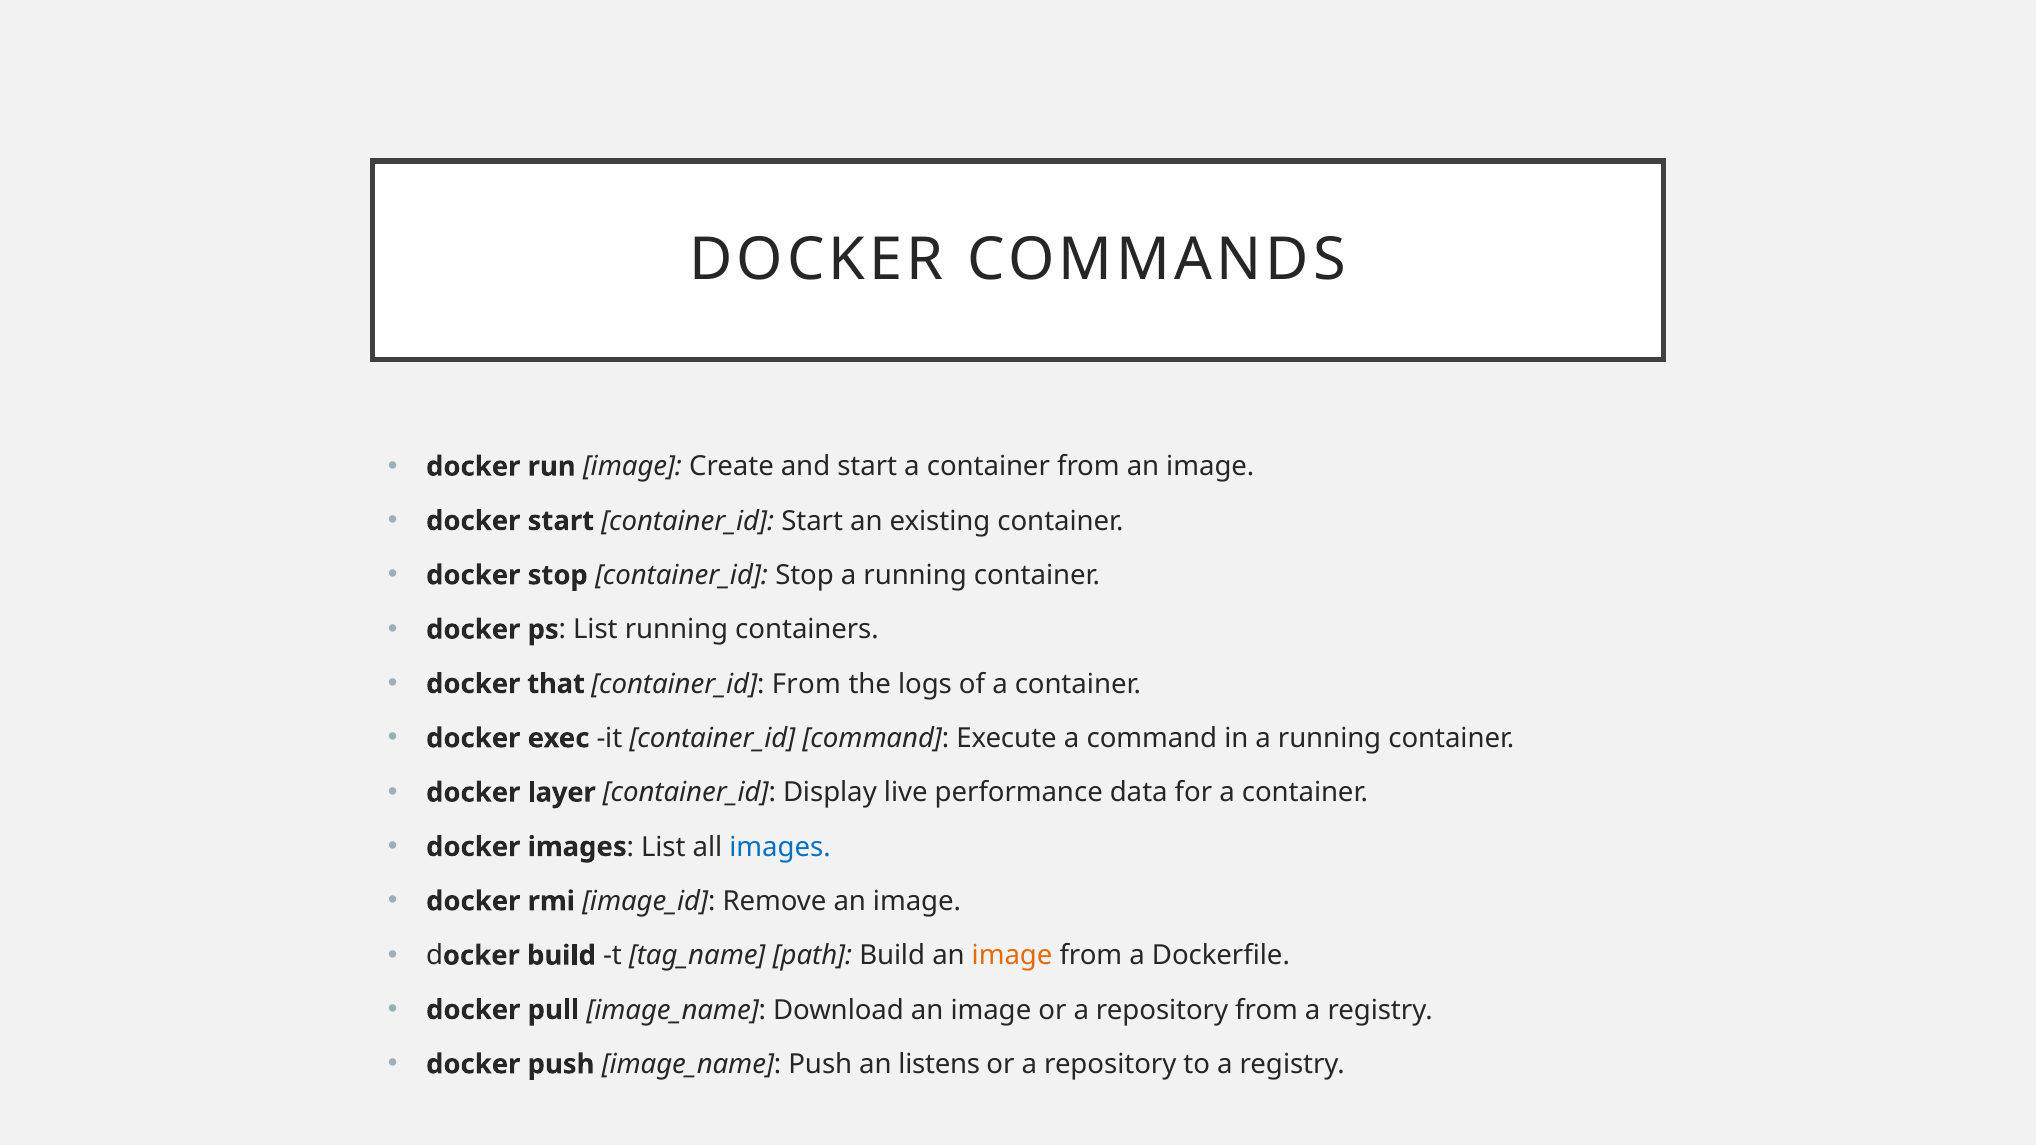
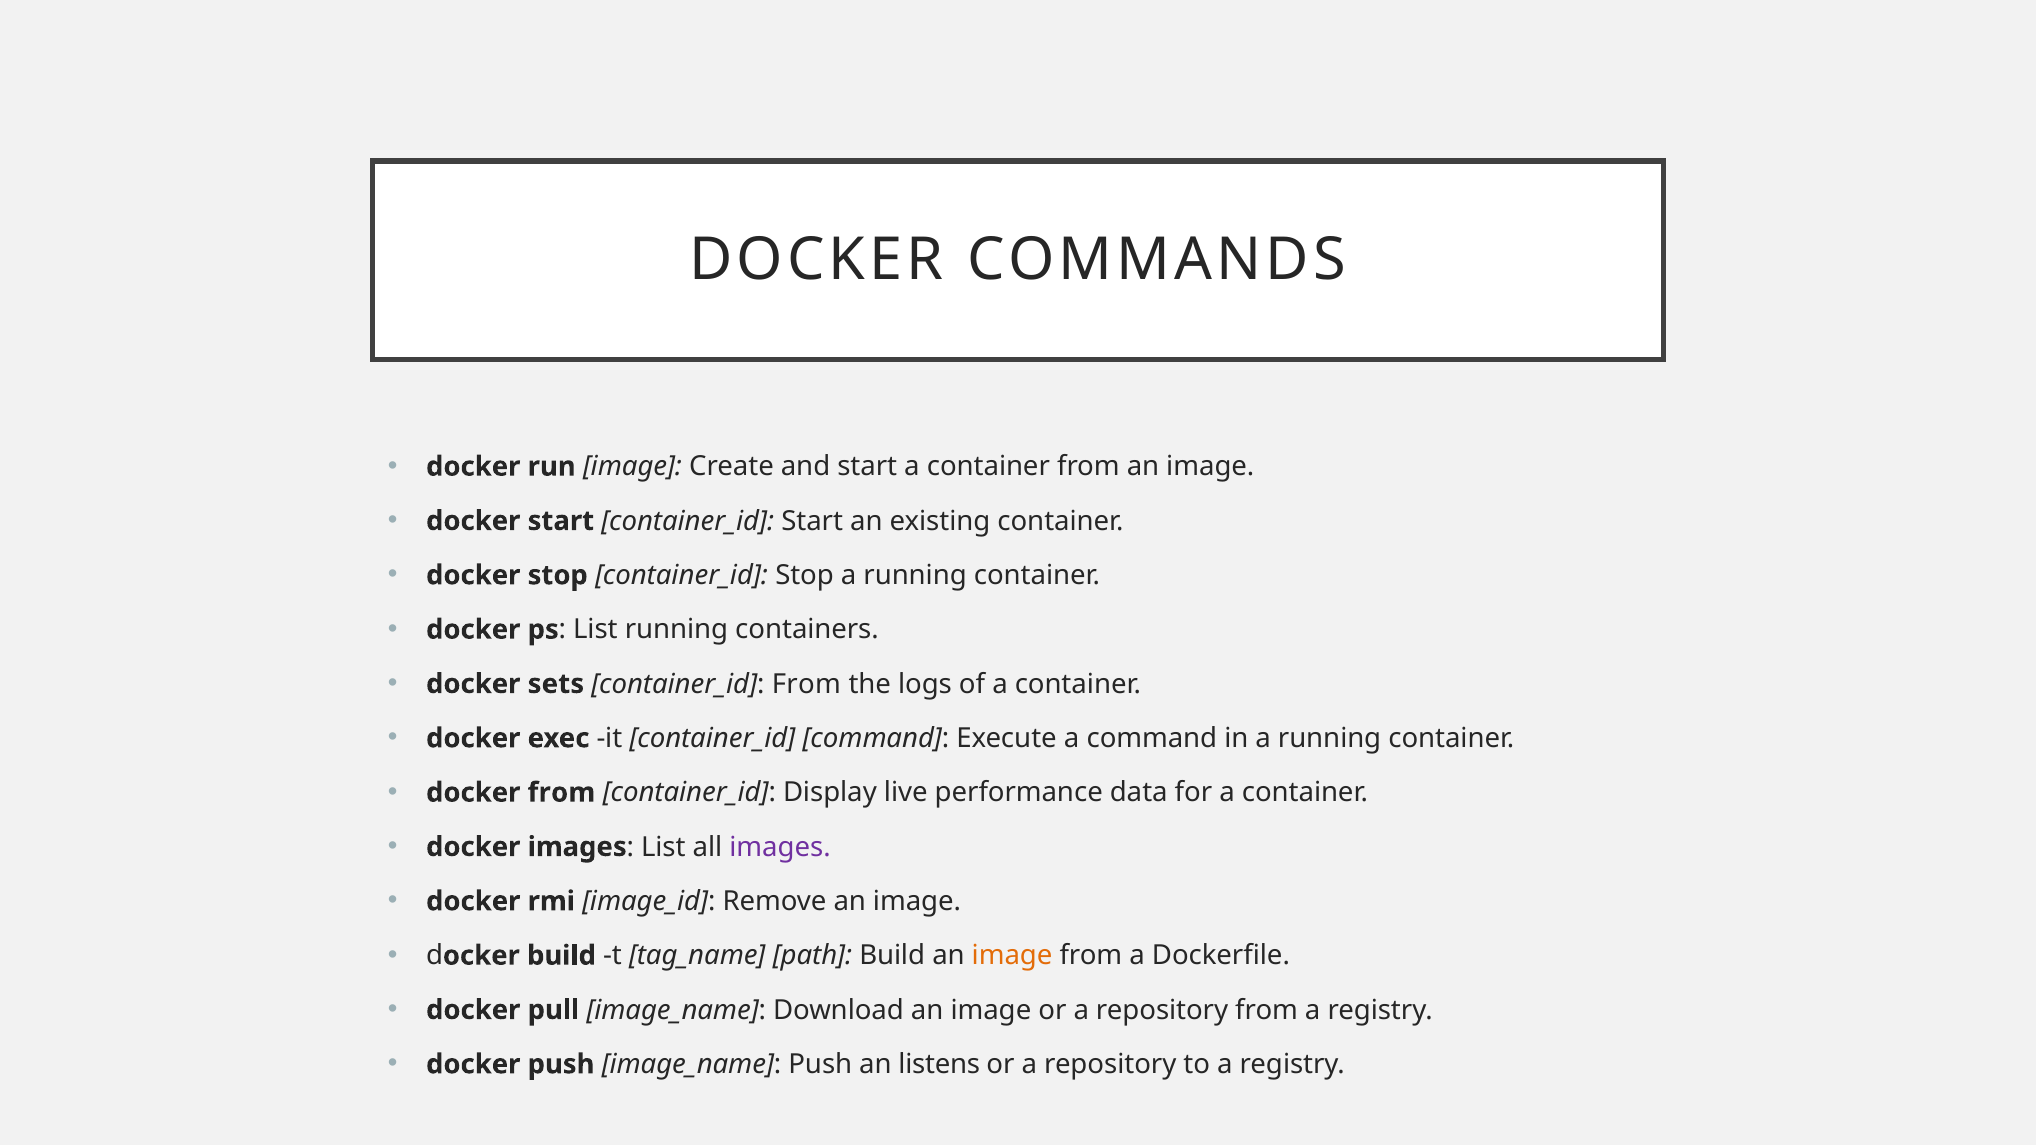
that: that -> sets (556, 684)
docker layer: layer -> from (561, 793)
images colour: blue -> purple (780, 847)
